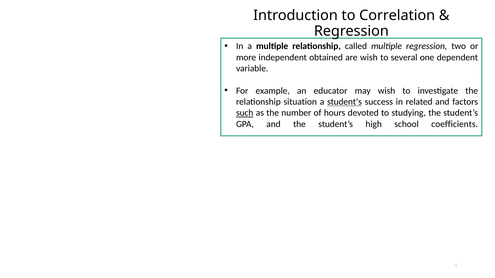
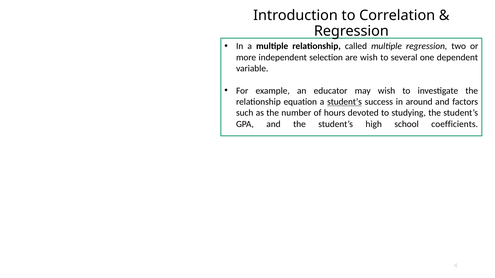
obtained: obtained -> selection (326, 57)
situation: situation -> equation (300, 102)
related: related -> around (419, 102)
such underline: present -> none (245, 113)
